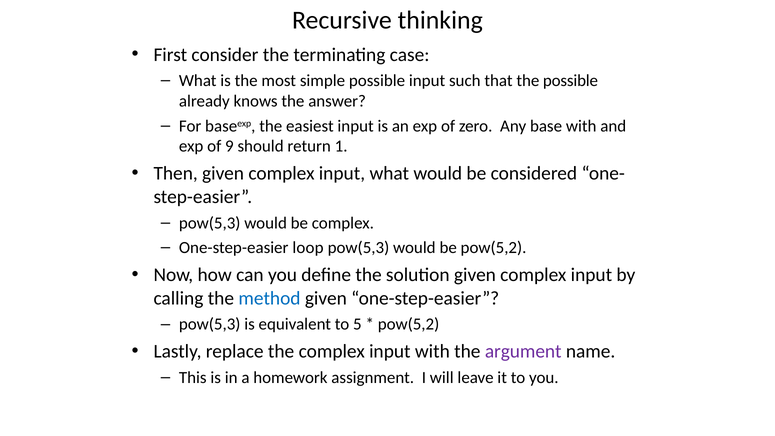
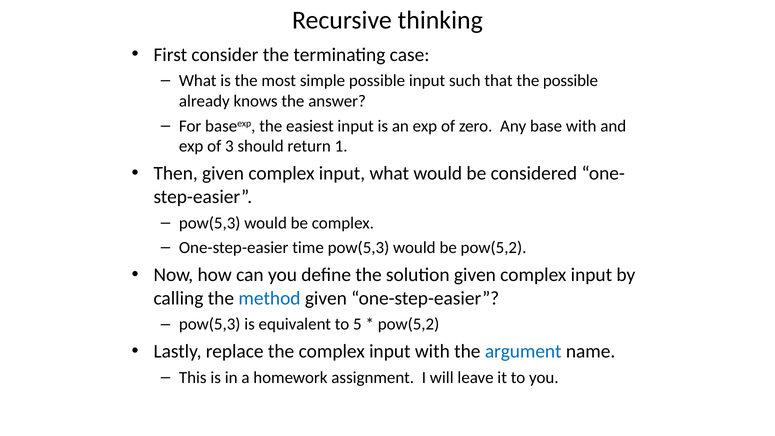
9: 9 -> 3 (229, 146)
loop: loop -> time (308, 248)
argument colour: purple -> blue (523, 351)
